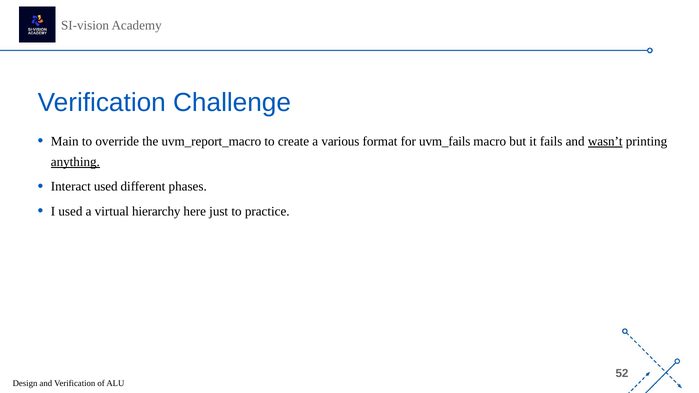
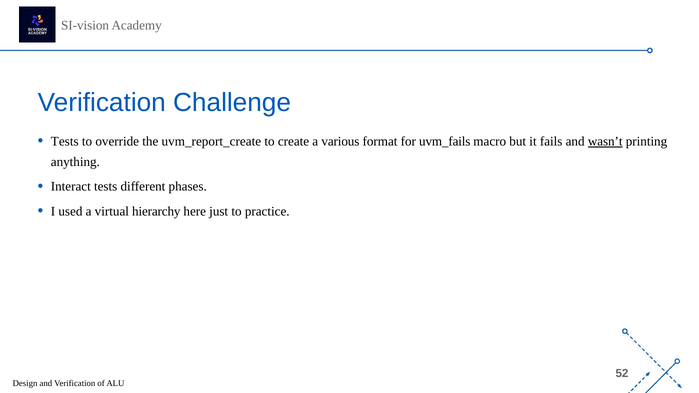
Main: Main -> Tests (65, 141)
uvm_report_macro: uvm_report_macro -> uvm_report_create (211, 141)
anything underline: present -> none (75, 162)
Interact used: used -> tests (106, 187)
